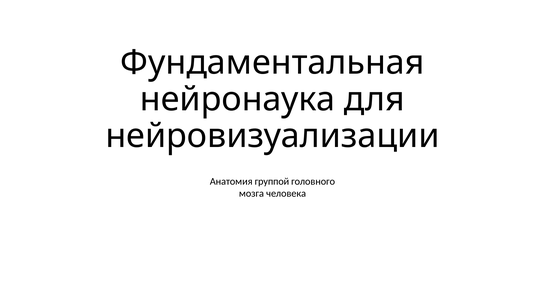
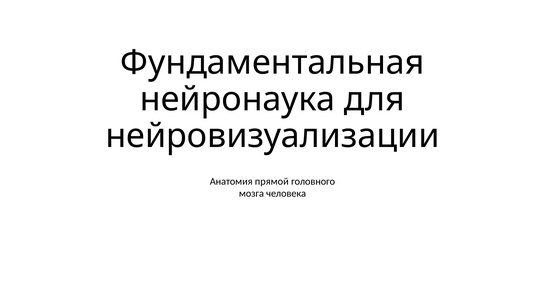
группой: группой -> прямой (272, 182)
